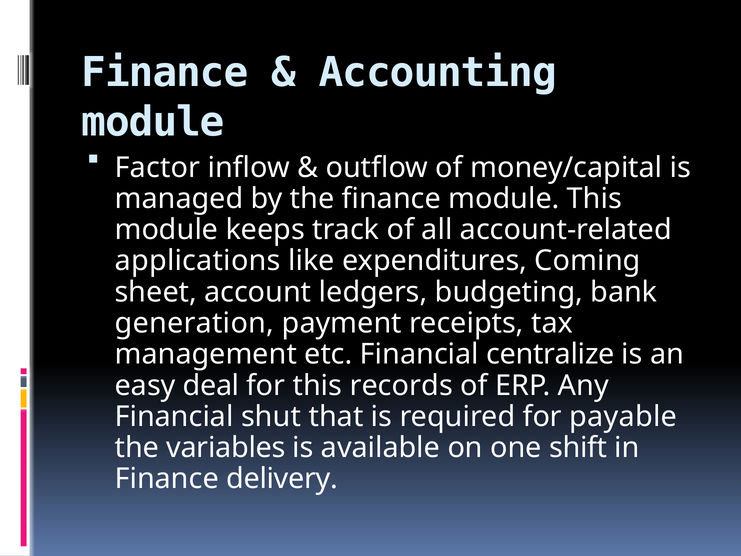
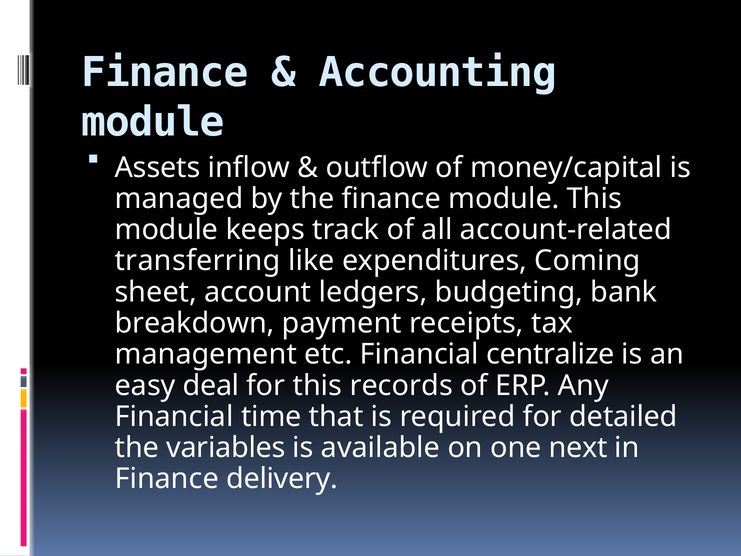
Factor: Factor -> Assets (158, 167)
applications: applications -> transferring (198, 261)
generation: generation -> breakdown (195, 323)
shut: shut -> time (271, 417)
payable: payable -> detailed (624, 417)
shift: shift -> next (578, 448)
